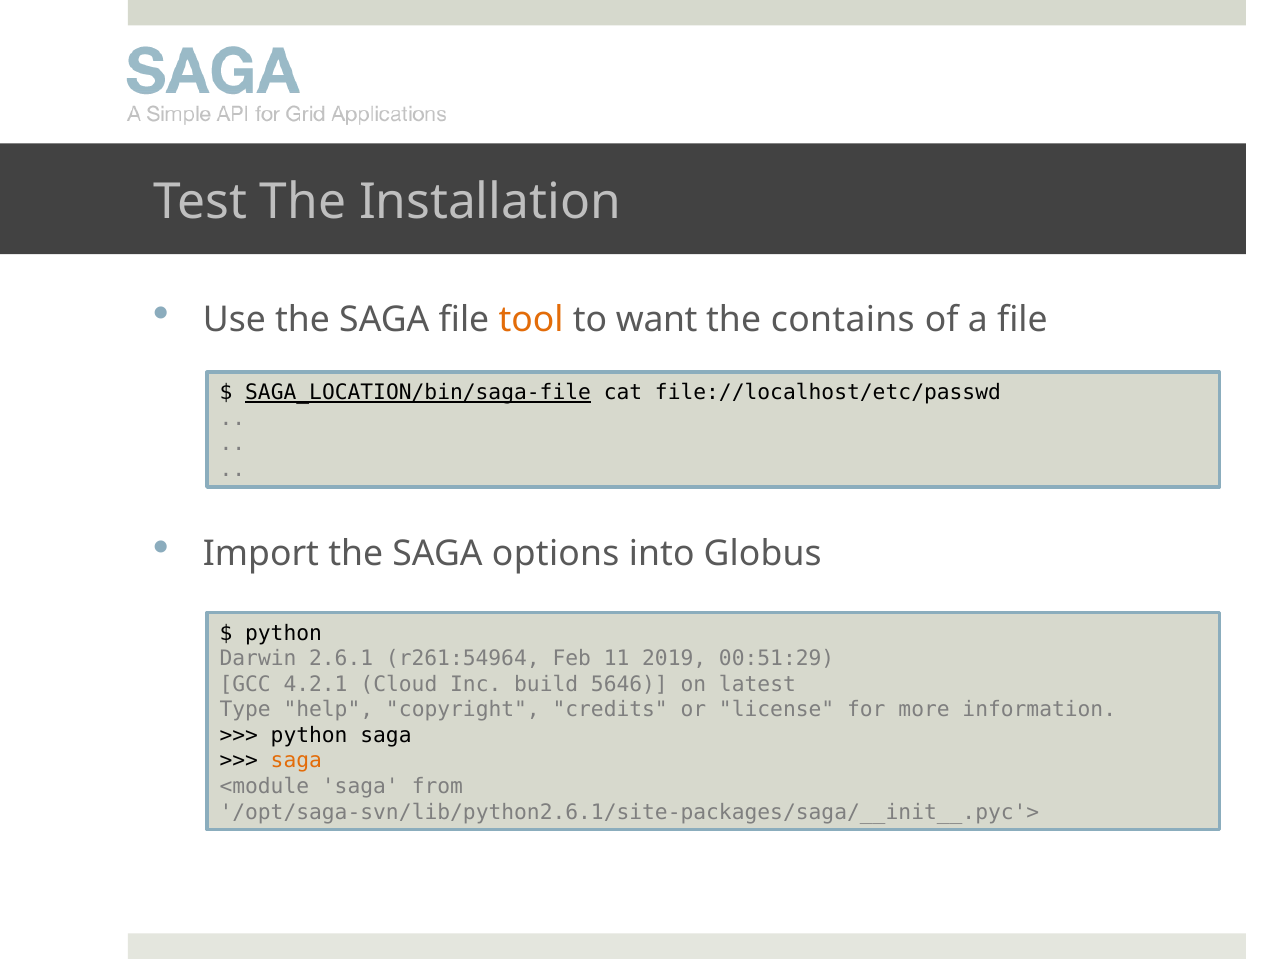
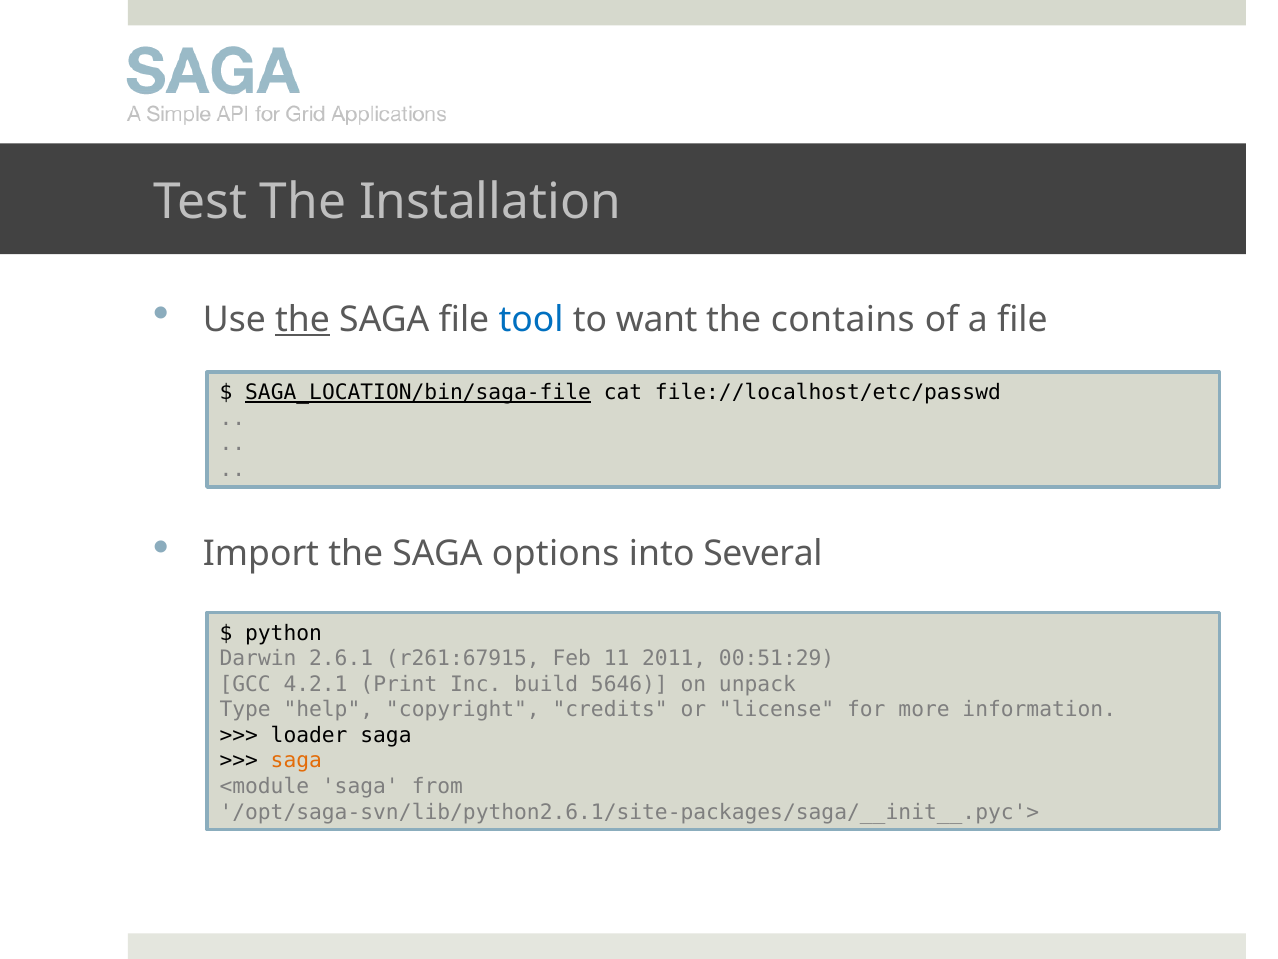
the underline: none -> present (303, 319)
tool colour: orange -> blue (531, 319)
Globus: Globus -> Several (763, 554)
r261:54964: r261:54964 -> r261:67915 (463, 658)
2019: 2019 -> 2011 (674, 658)
Cloud: Cloud -> Print (399, 684)
latest: latest -> unpack (757, 684)
python: python -> loader (309, 735)
